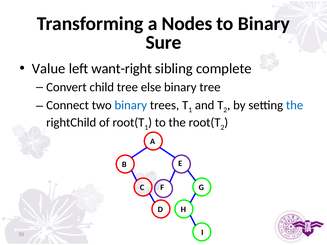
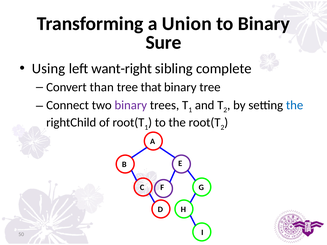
Nodes: Nodes -> Union (187, 24)
Value: Value -> Using (49, 69)
child: child -> than (102, 87)
else: else -> that (151, 87)
binary colour: blue -> purple (131, 105)
